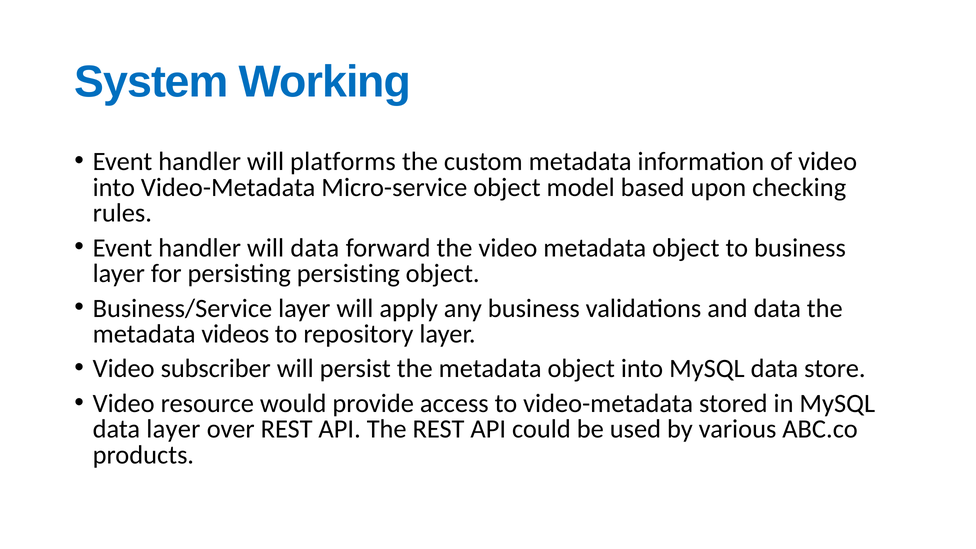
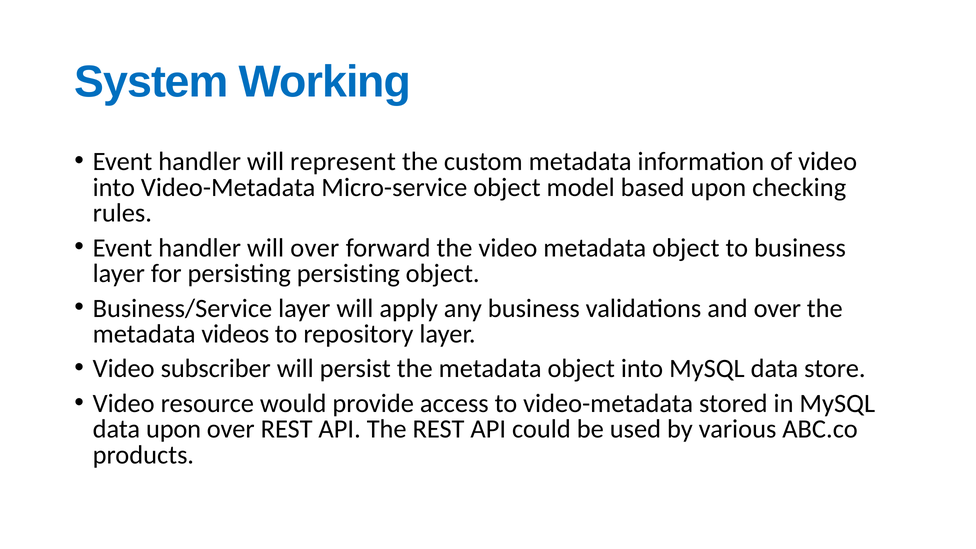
platforms: platforms -> represent (343, 162)
will data: data -> over (315, 248)
and data: data -> over (777, 308)
data layer: layer -> upon (174, 429)
